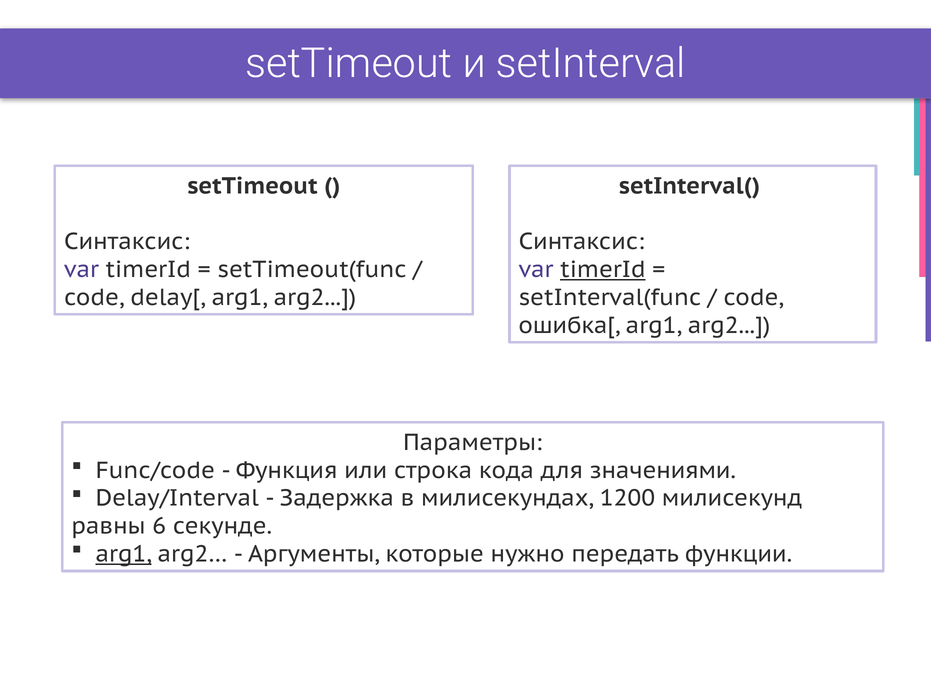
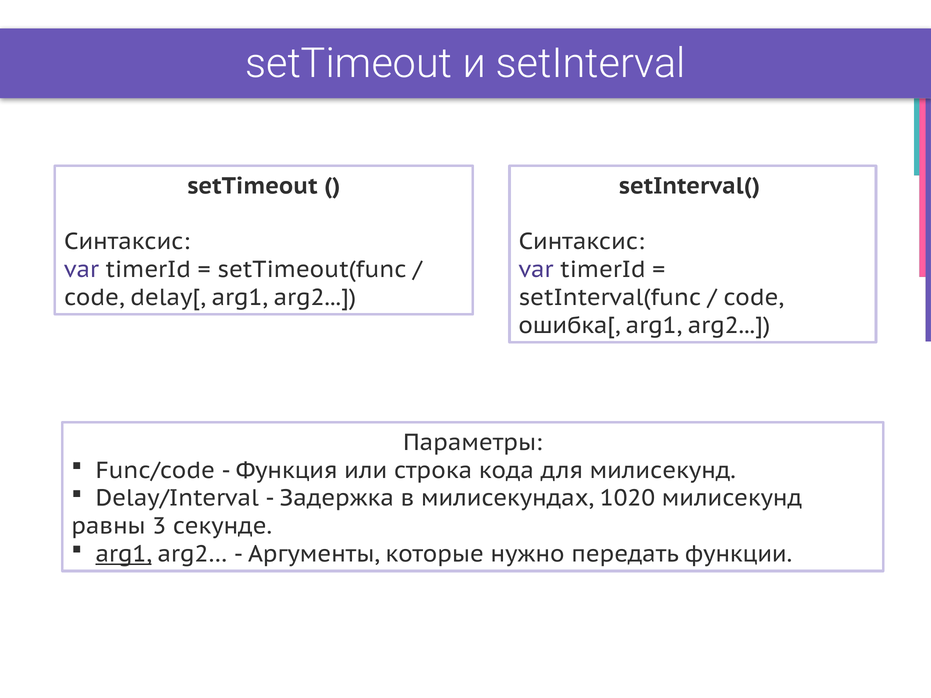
timerId underline: present -> none (603, 270)
для значениями: значениями -> милисекунд (663, 471)
1200: 1200 -> 1020 (627, 498)
6: 6 -> 3 (159, 526)
